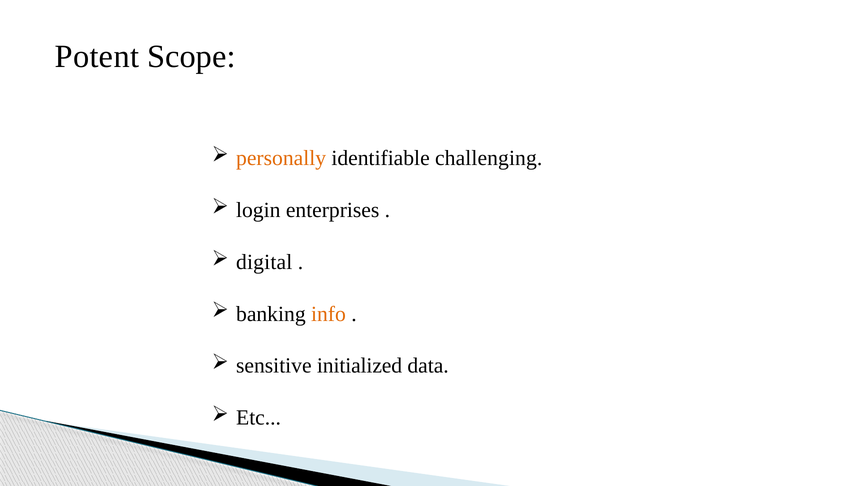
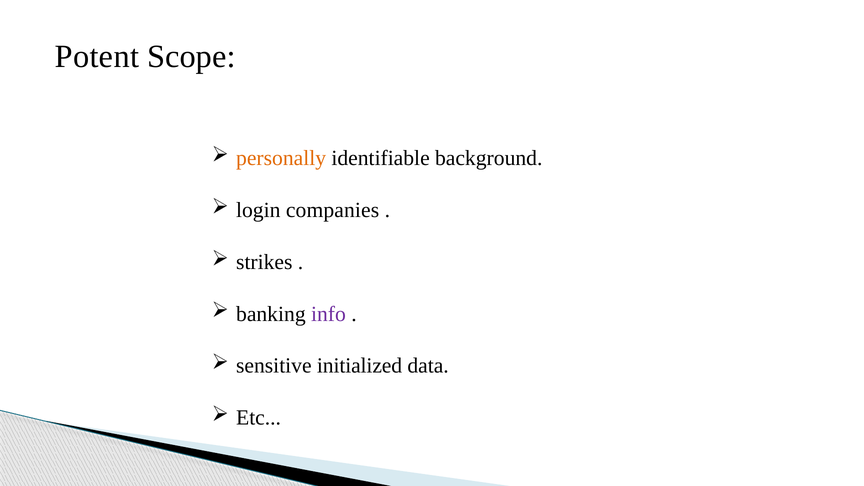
challenging: challenging -> background (489, 158)
enterprises: enterprises -> companies (333, 210)
digital: digital -> strikes (264, 262)
info colour: orange -> purple (328, 314)
